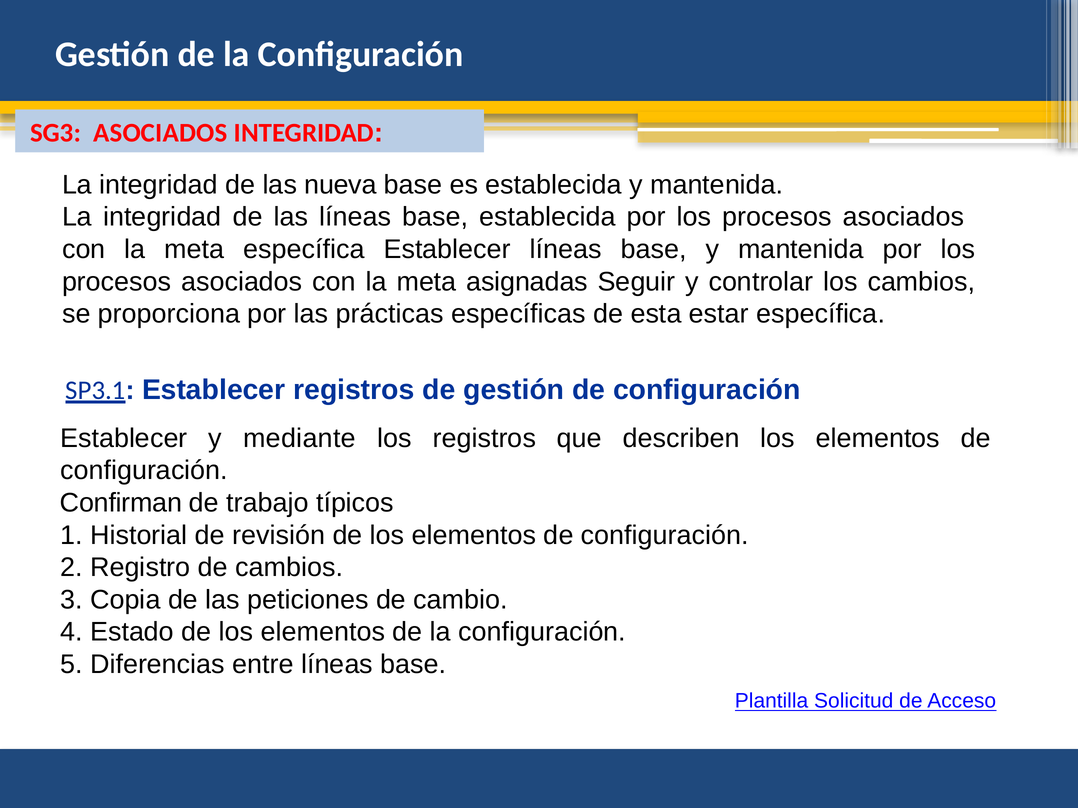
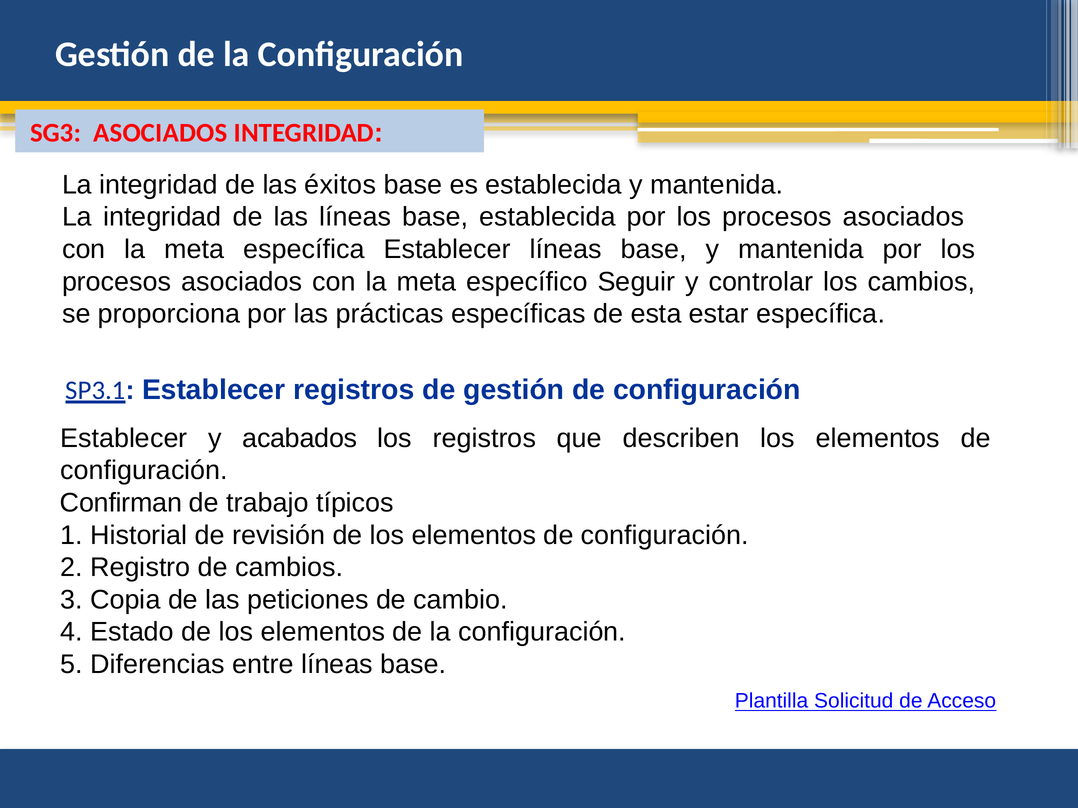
nueva: nueva -> éxitos (340, 185)
asignadas: asignadas -> específico (527, 282)
mediante: mediante -> acabados (300, 438)
